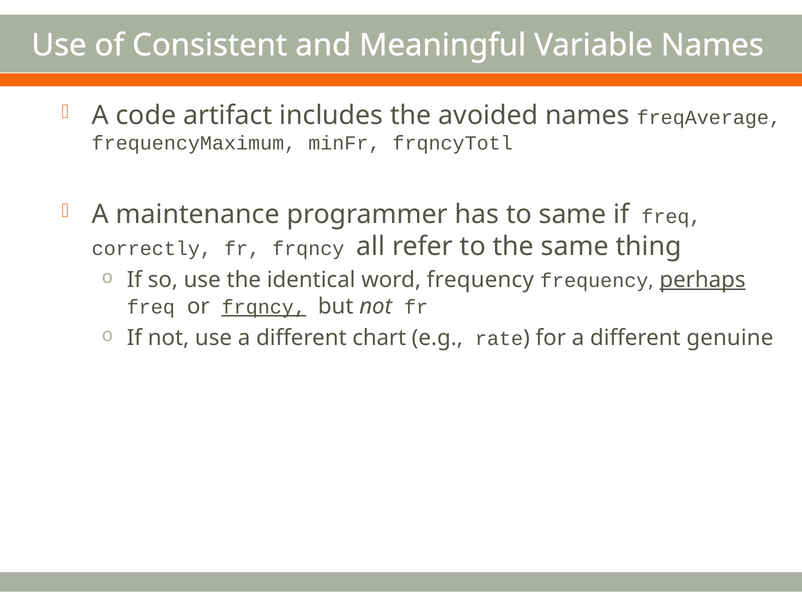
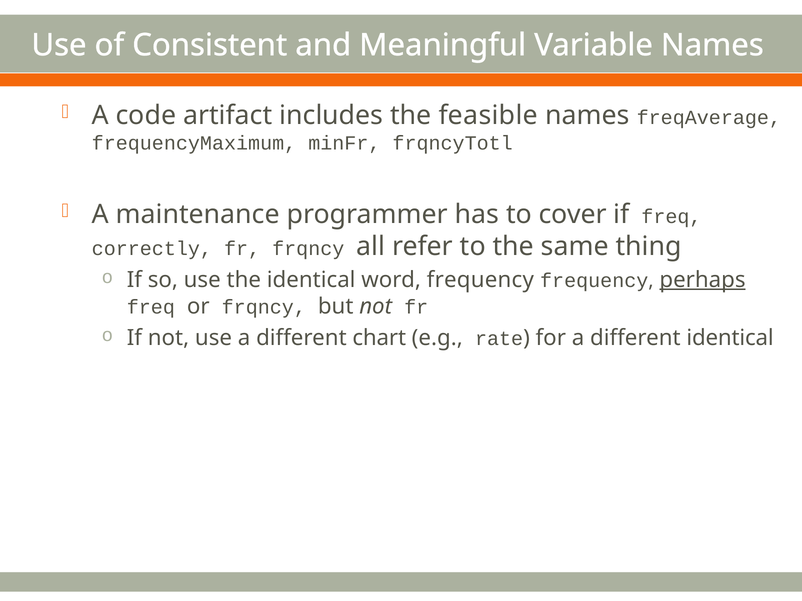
avoided: avoided -> feasible (488, 115)
to same: same -> cover (573, 214)
frqncy underline: present -> none (264, 307)
different genuine: genuine -> identical (730, 338)
